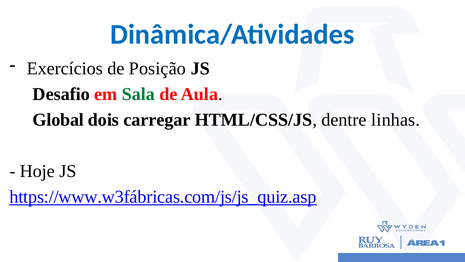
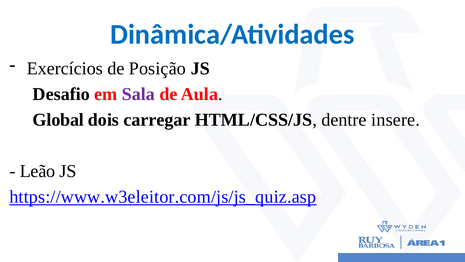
Sala colour: green -> purple (138, 94)
linhas: linhas -> insere (396, 120)
Hoje: Hoje -> Leão (38, 171)
https://www.w3fábricas.com/js/js_quiz.asp: https://www.w3fábricas.com/js/js_quiz.asp -> https://www.w3eleitor.com/js/js_quiz.asp (163, 196)
